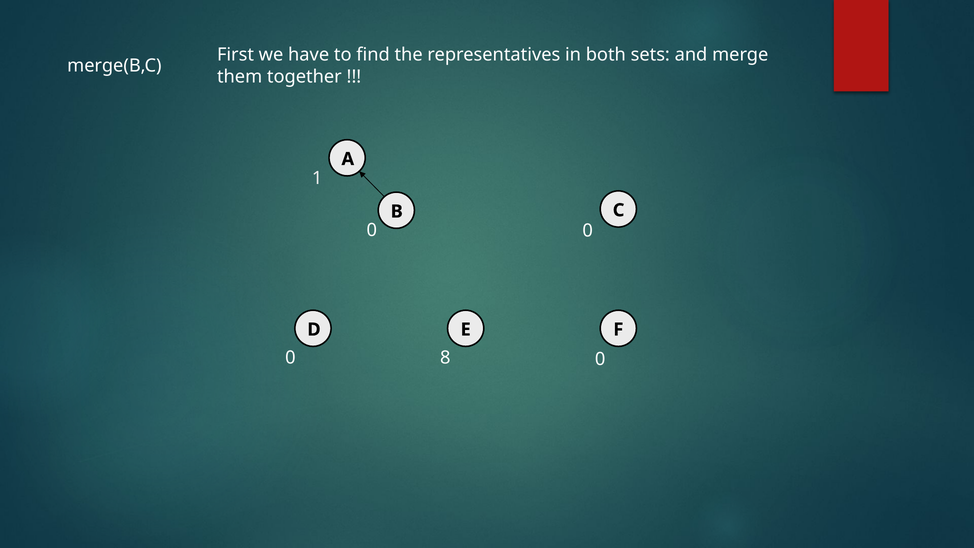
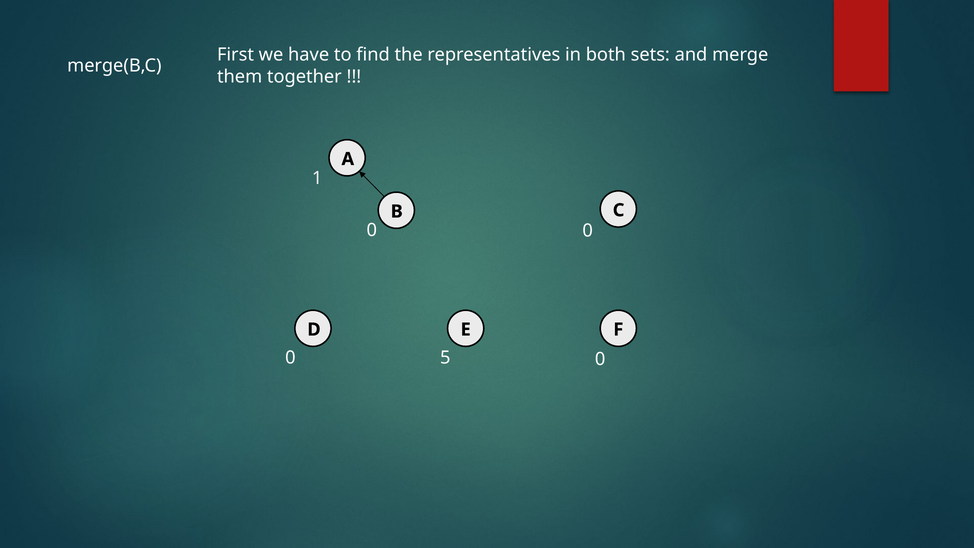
8: 8 -> 5 (445, 358)
